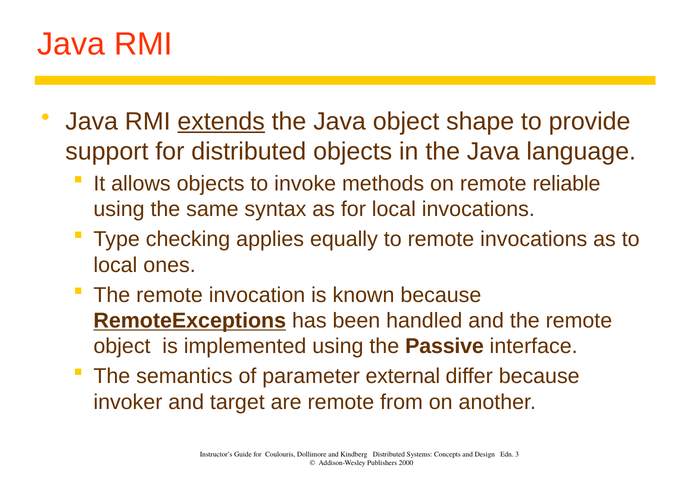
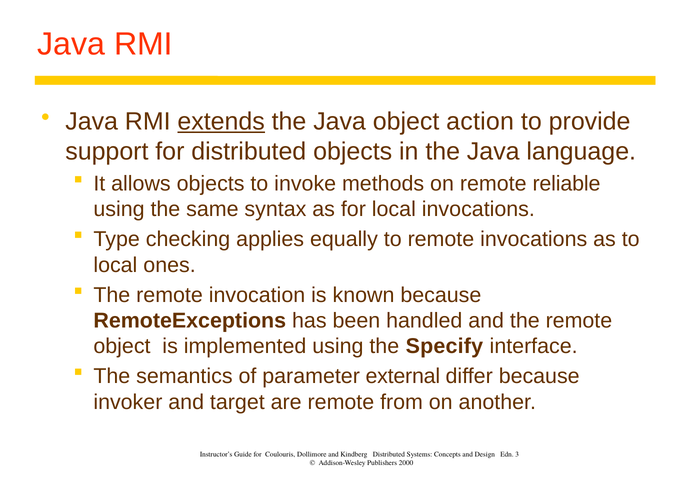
shape: shape -> action (480, 122)
RemoteExceptions underline: present -> none (190, 321)
Passive: Passive -> Specify (444, 346)
